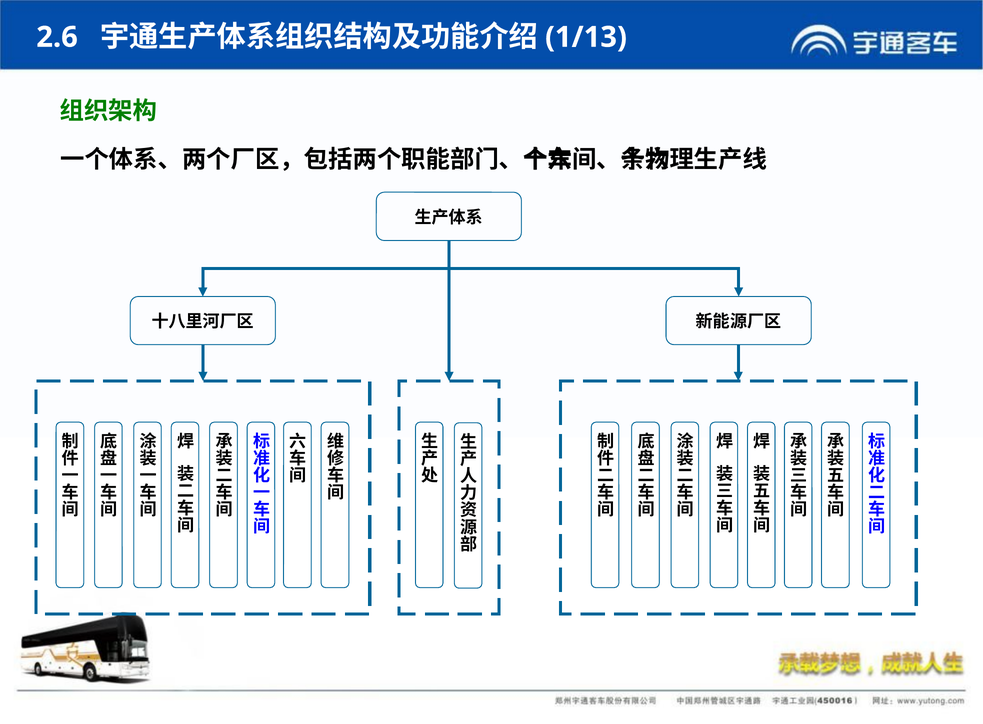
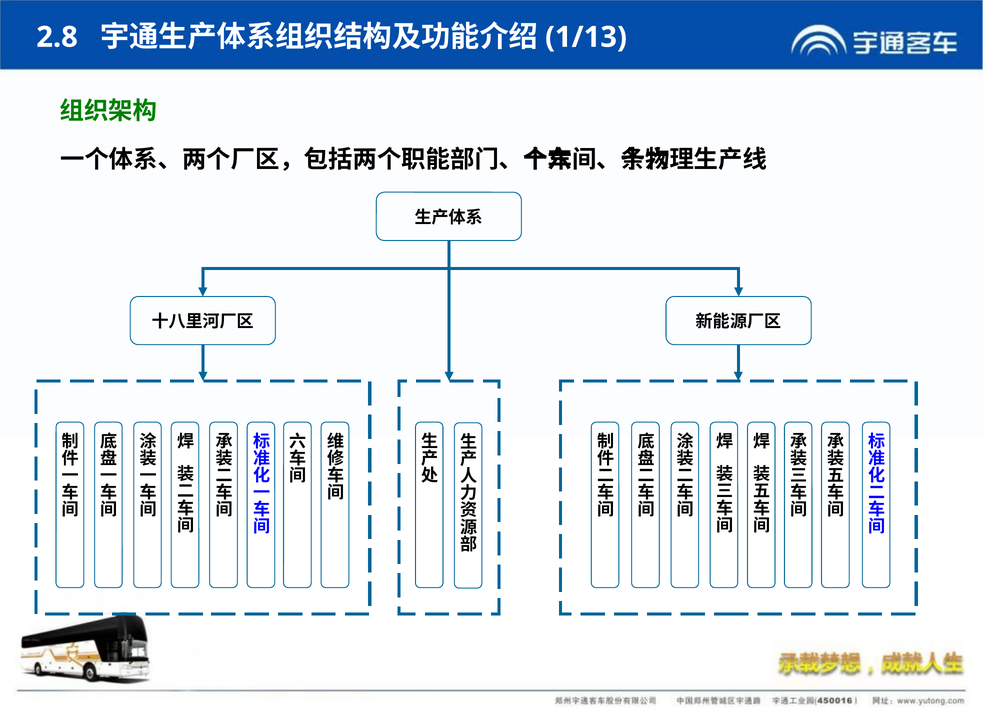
2.6: 2.6 -> 2.8 (57, 37)
